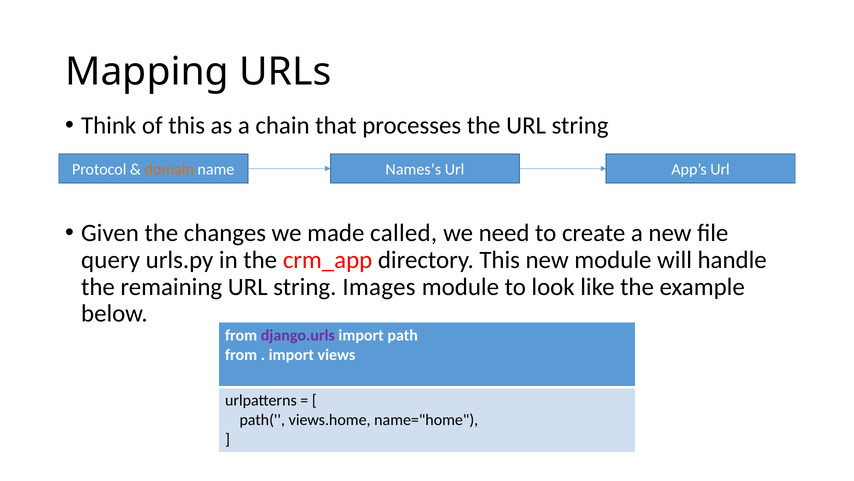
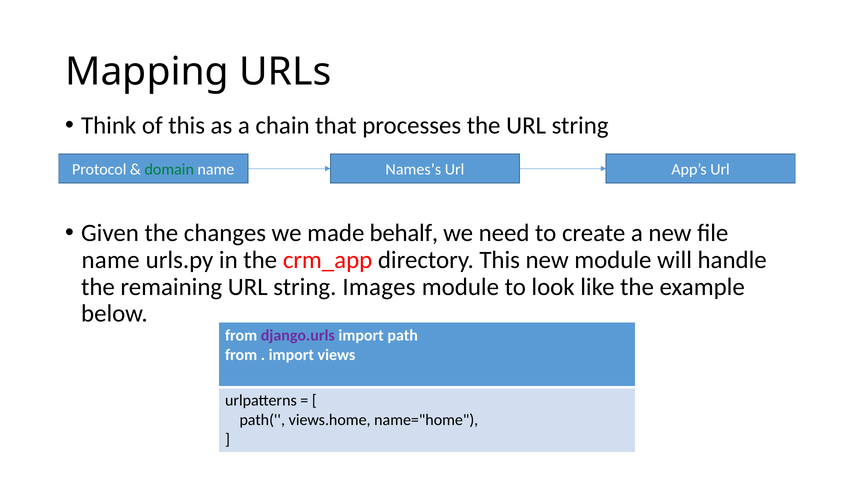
domain colour: orange -> green (169, 169)
called: called -> behalf (404, 233)
query: query -> name (111, 260)
